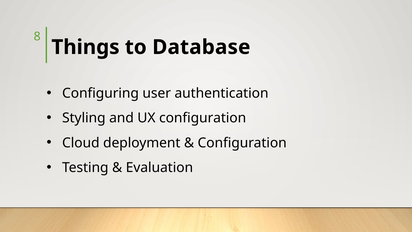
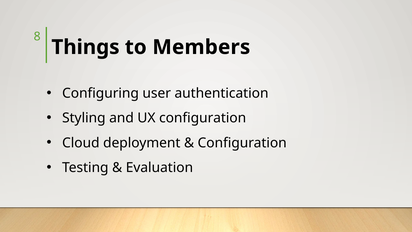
Database: Database -> Members (201, 47)
